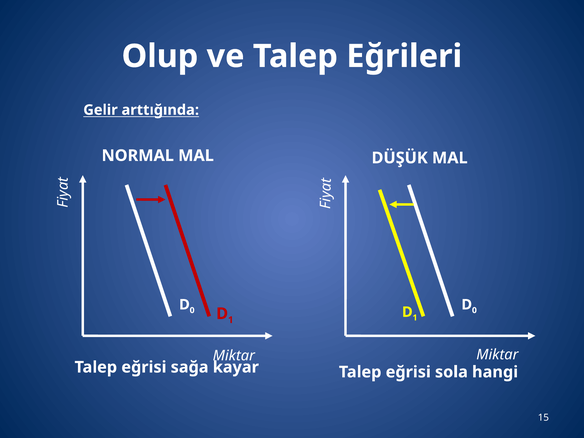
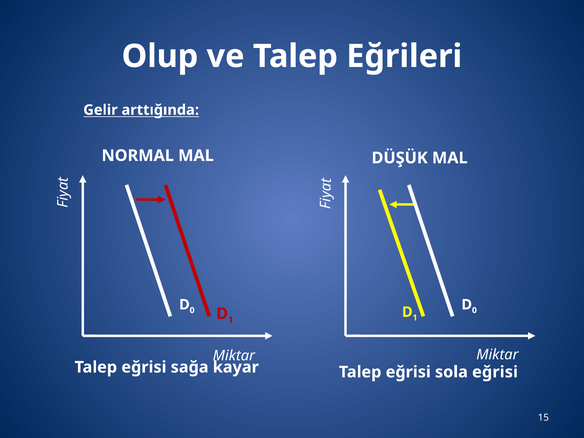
sola hangi: hangi -> eğrisi (495, 372)
